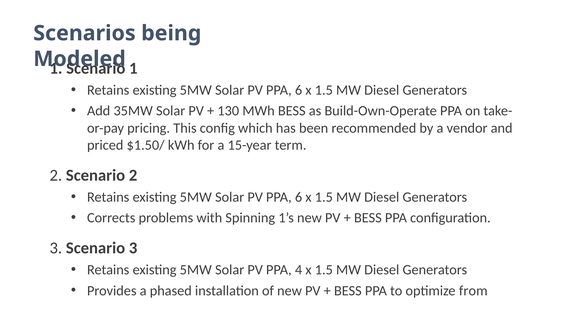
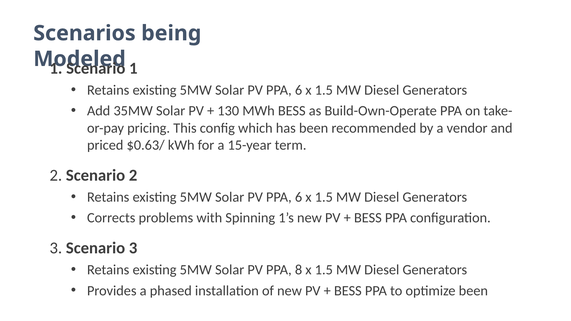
$1.50/: $1.50/ -> $0.63/ (146, 145)
4: 4 -> 8 (299, 270)
optimize from: from -> been (473, 291)
